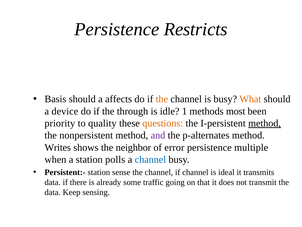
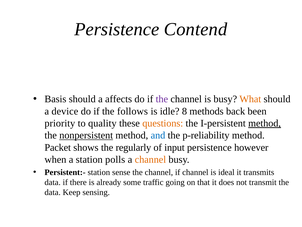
Restricts: Restricts -> Contend (196, 29)
the colour: orange -> purple (162, 99)
through: through -> follows (132, 111)
1: 1 -> 8 (184, 111)
most: most -> back (236, 111)
nonpersistent underline: none -> present (86, 135)
and colour: purple -> blue (158, 135)
p-alternates: p-alternates -> p-reliability (206, 135)
Writes: Writes -> Packet (58, 147)
neighbor: neighbor -> regularly (133, 147)
error: error -> input (174, 147)
multiple: multiple -> however (251, 147)
channel colour: blue -> orange (150, 159)
